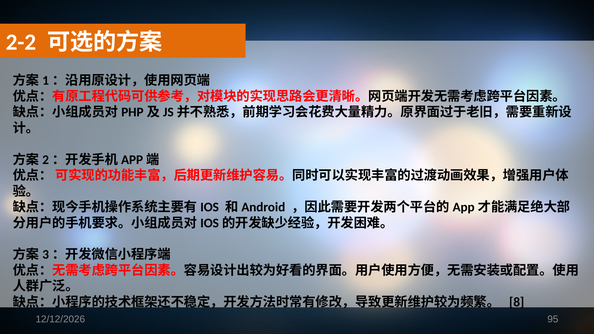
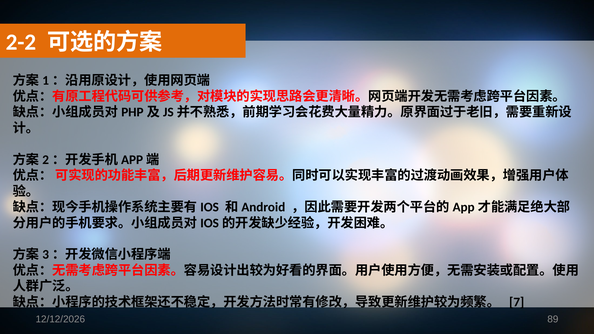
8: 8 -> 7 (517, 302)
95: 95 -> 89 (553, 319)
